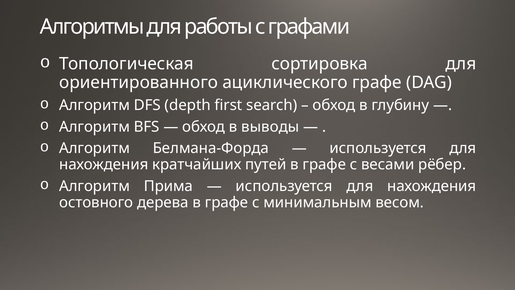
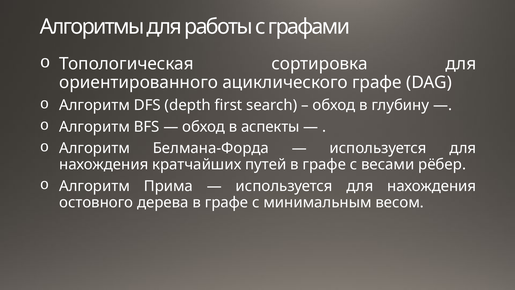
выводы: выводы -> аспекты (270, 127)
